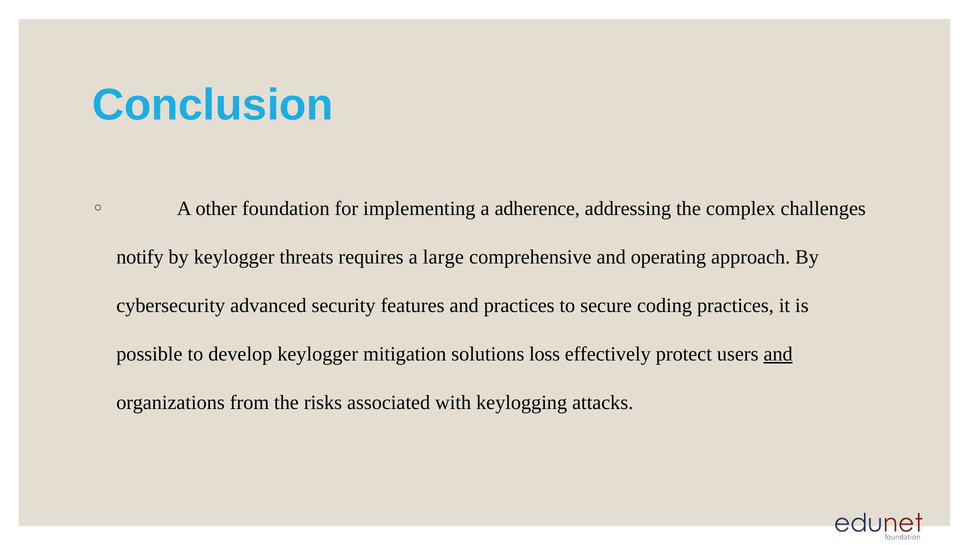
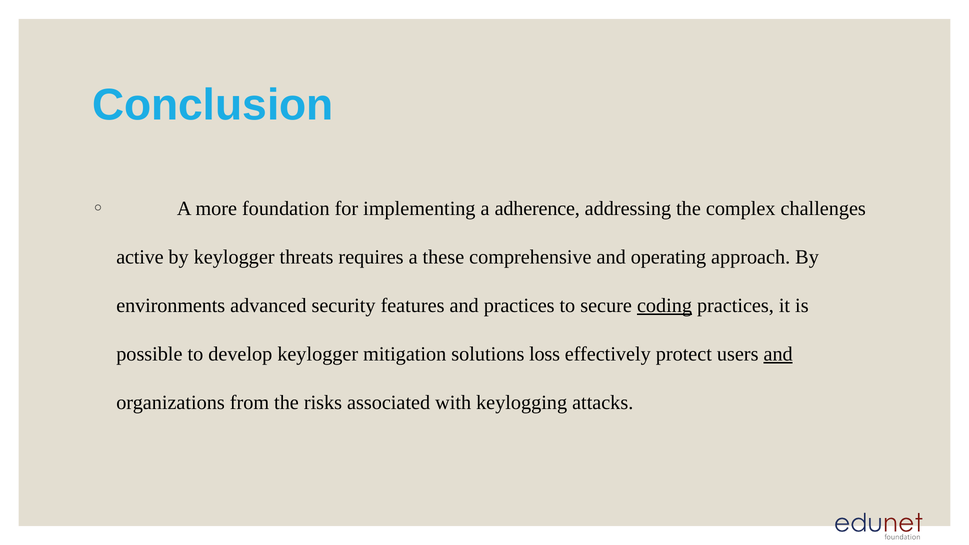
other: other -> more (216, 209)
notify: notify -> active (140, 257)
large: large -> these (443, 257)
cybersecurity: cybersecurity -> environments (171, 306)
coding underline: none -> present (665, 306)
